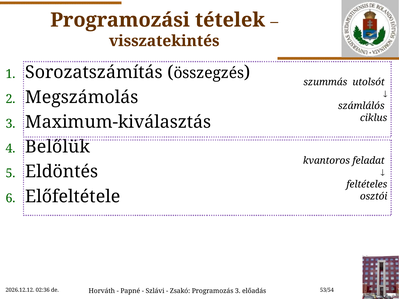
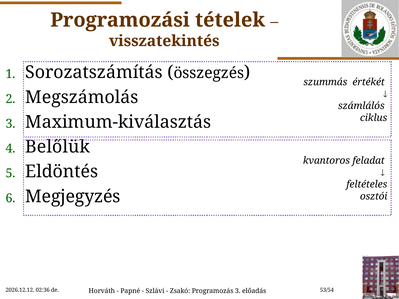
utolsót: utolsót -> értékét (369, 82)
Előfeltétele: Előfeltétele -> Megjegyzés (73, 197)
